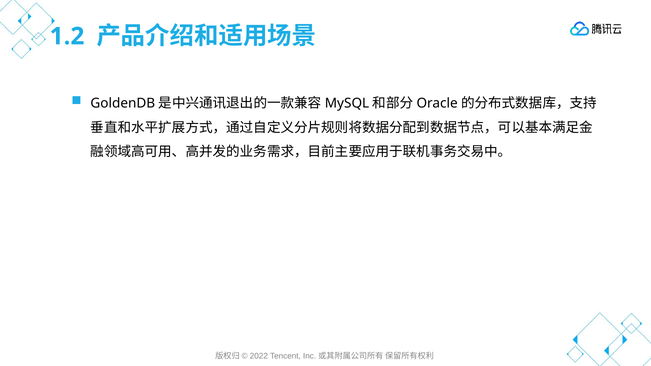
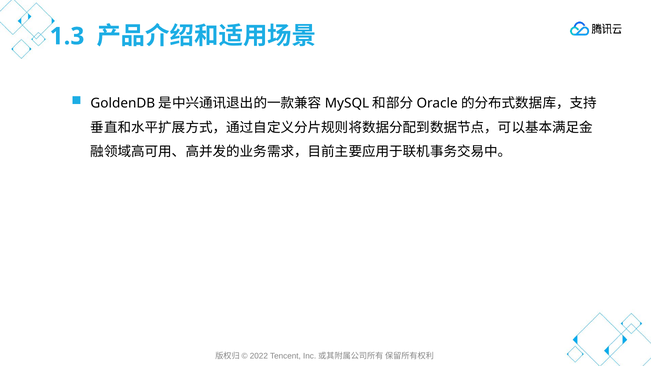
1.2: 1.2 -> 1.3 (67, 36)
